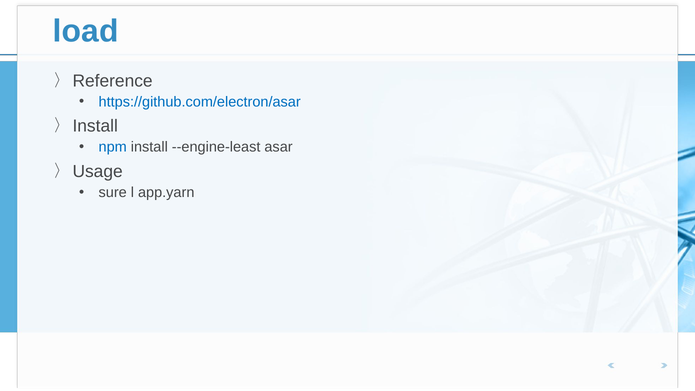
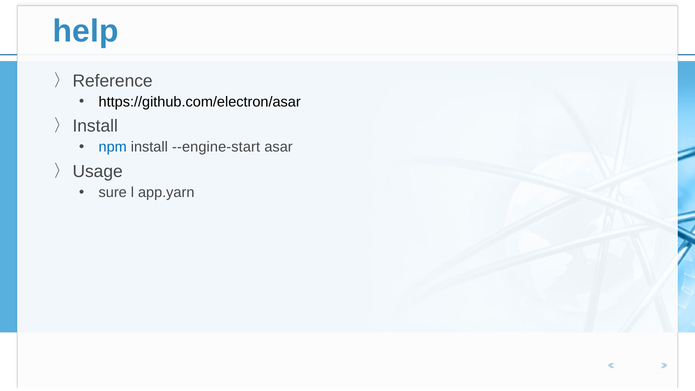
load: load -> help (86, 31)
https://github.com/electron/asar colour: blue -> black (200, 102)
--engine-least: --engine-least -> --engine-start (216, 147)
